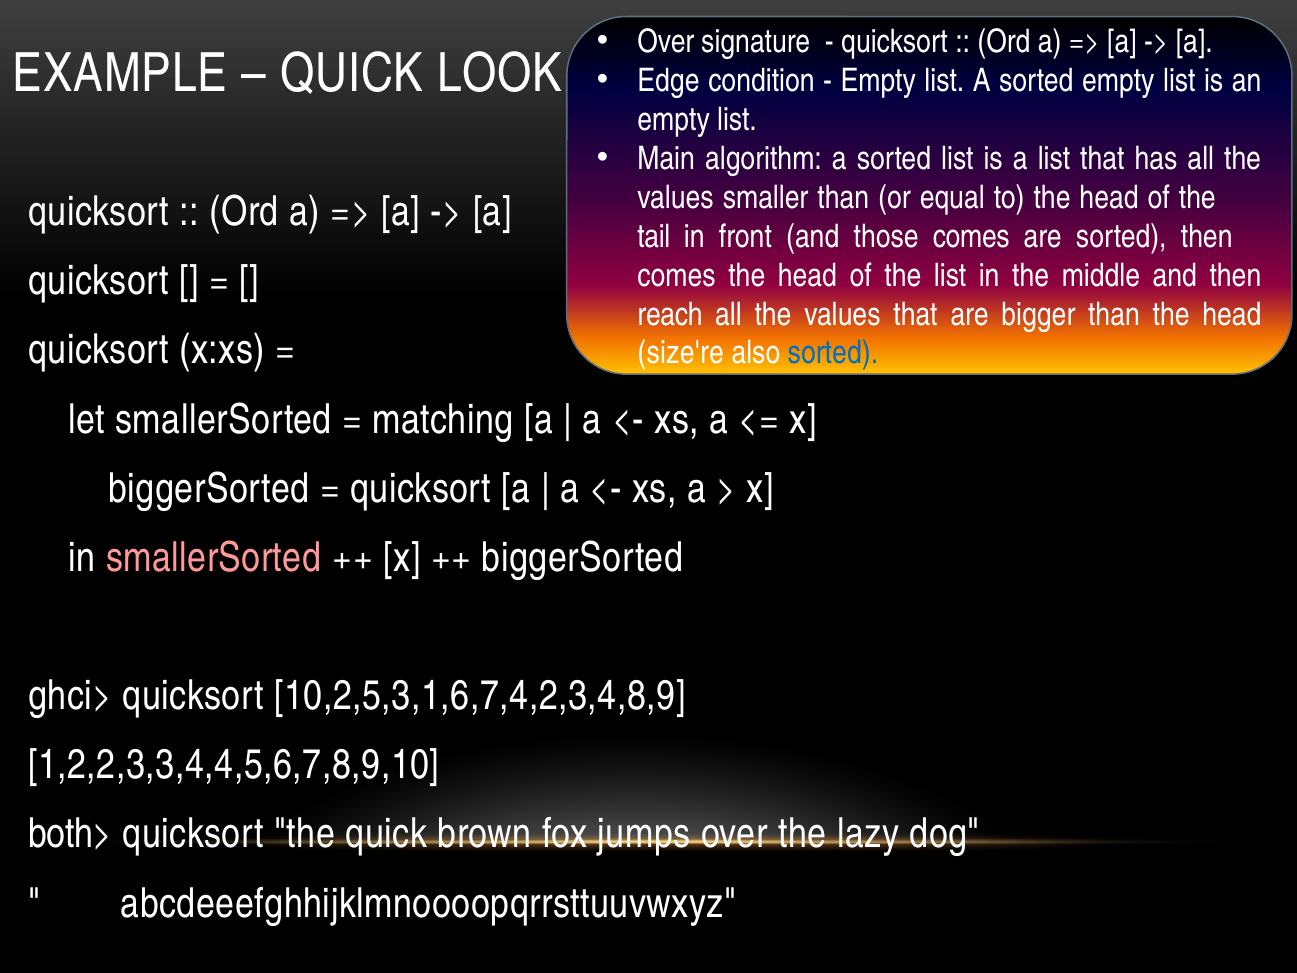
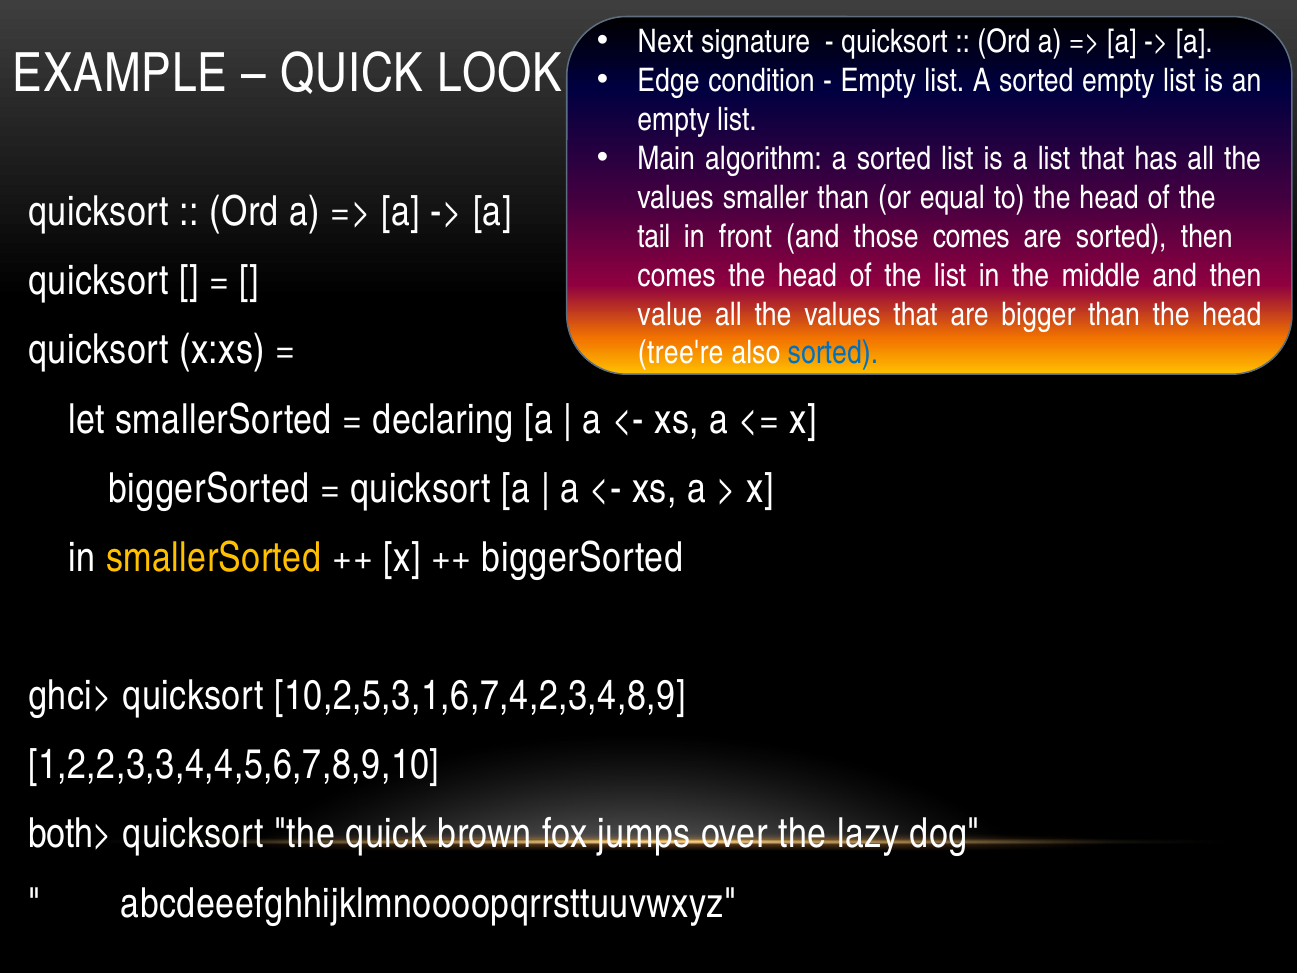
Over: Over -> Next (666, 42)
reach: reach -> value (670, 314)
size're: size're -> tree're (681, 353)
matching: matching -> declaring (443, 419)
smallerSorted colour: pink -> yellow (214, 558)
